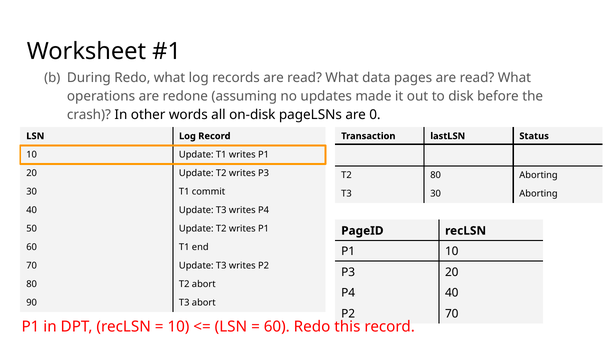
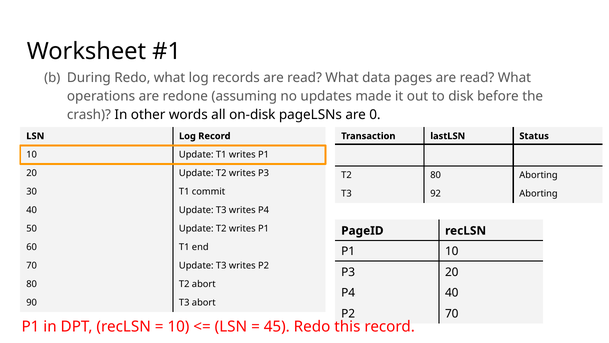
T3 30: 30 -> 92 (436, 193)
60: 60 -> 45 (277, 326)
